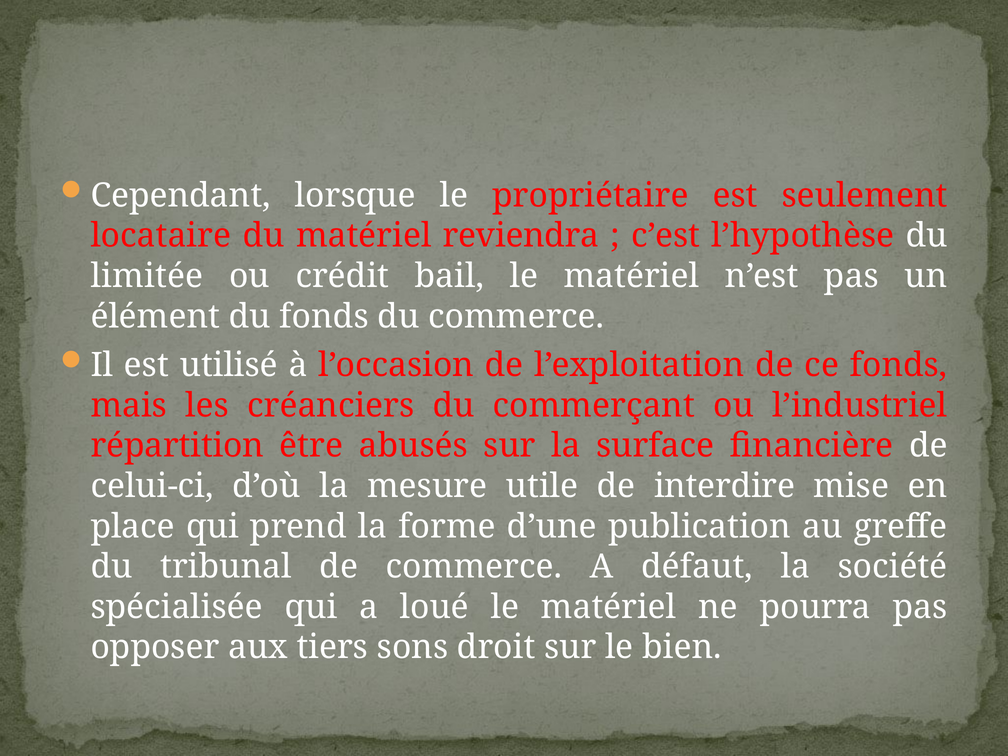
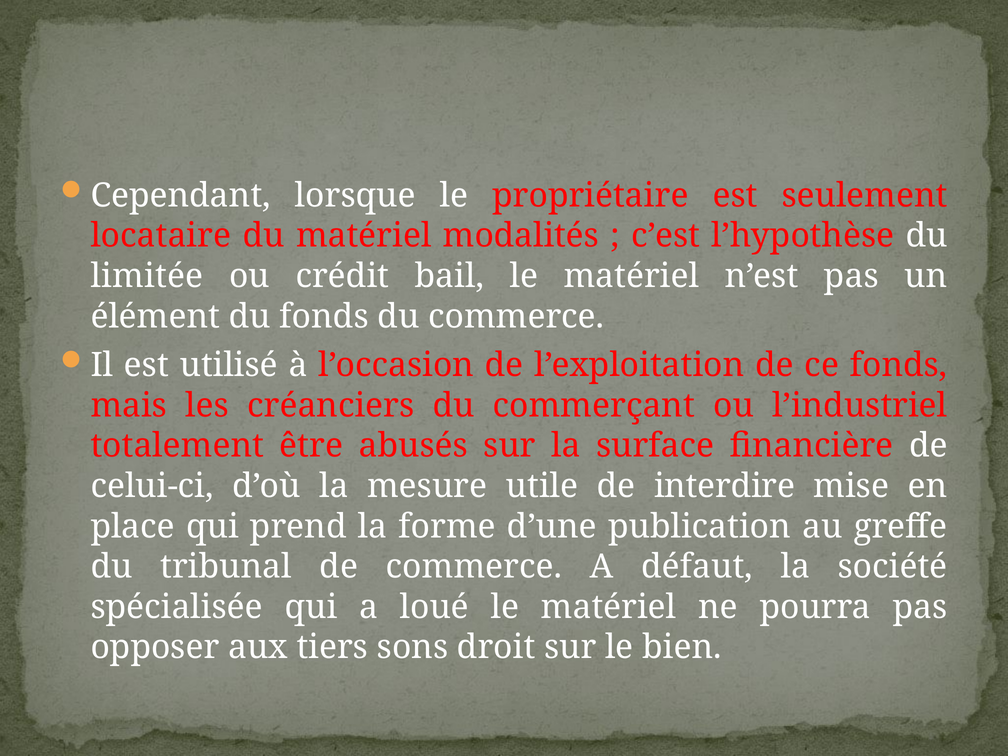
reviendra: reviendra -> modalités (521, 236)
répartition: répartition -> totalement (177, 446)
